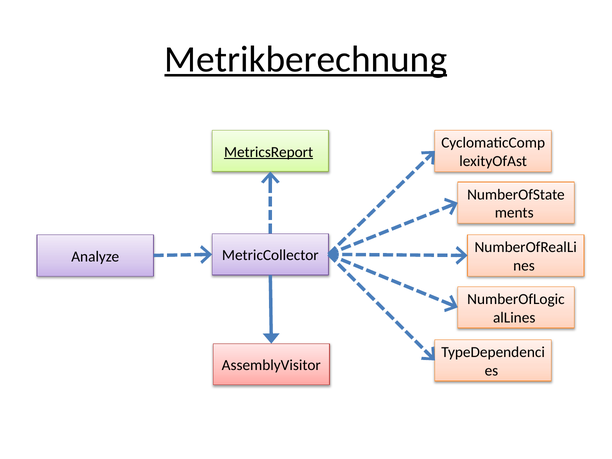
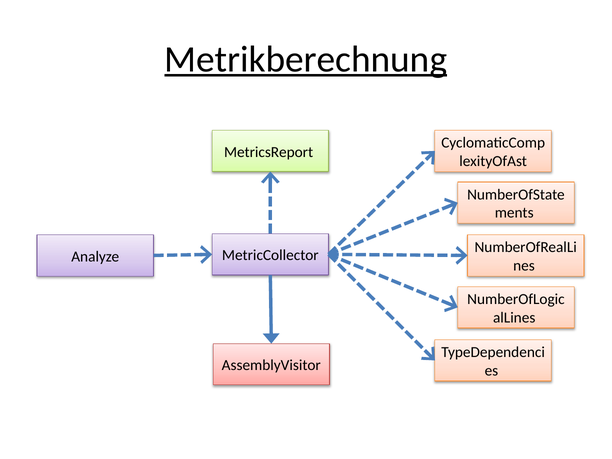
MetricsReport underline: present -> none (269, 152)
